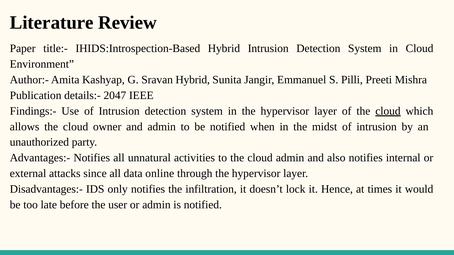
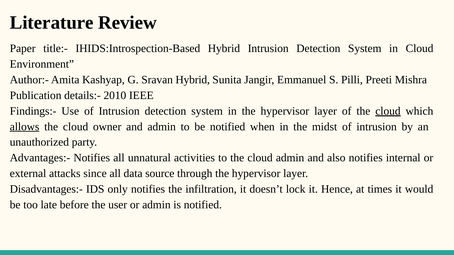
2047: 2047 -> 2010 (115, 95)
allows underline: none -> present (25, 127)
online: online -> source (160, 174)
